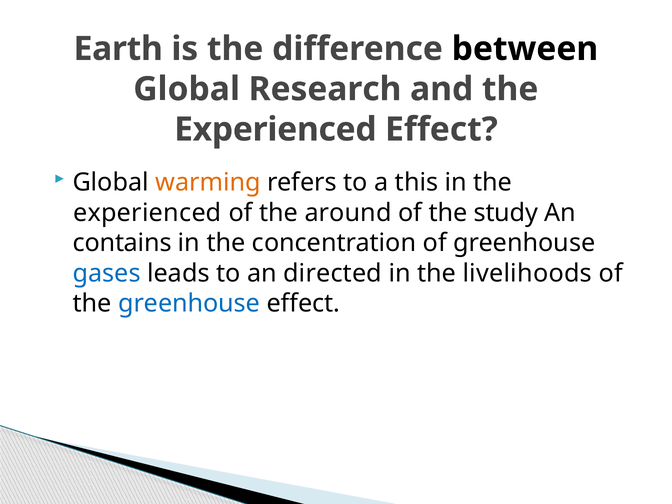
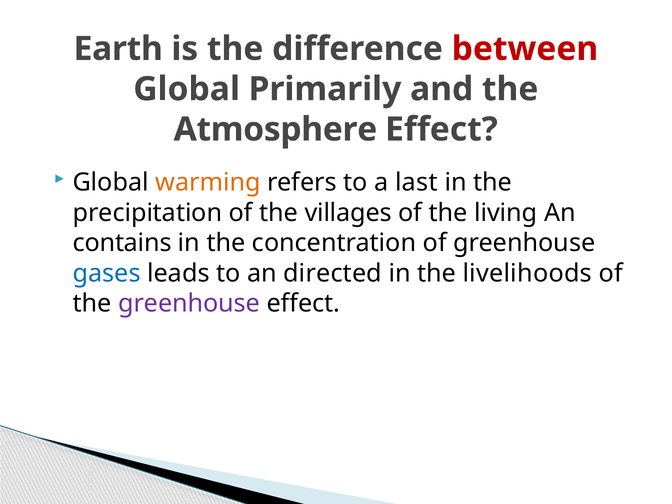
between colour: black -> red (525, 49)
Research: Research -> Primarily (325, 89)
Experienced: Experienced -> Atmosphere (275, 129)
this: this -> last (416, 183)
experienced: experienced -> precipitation (147, 213)
around: around -> villages (348, 213)
study: study -> living (506, 213)
greenhouse colour: blue -> purple (189, 304)
